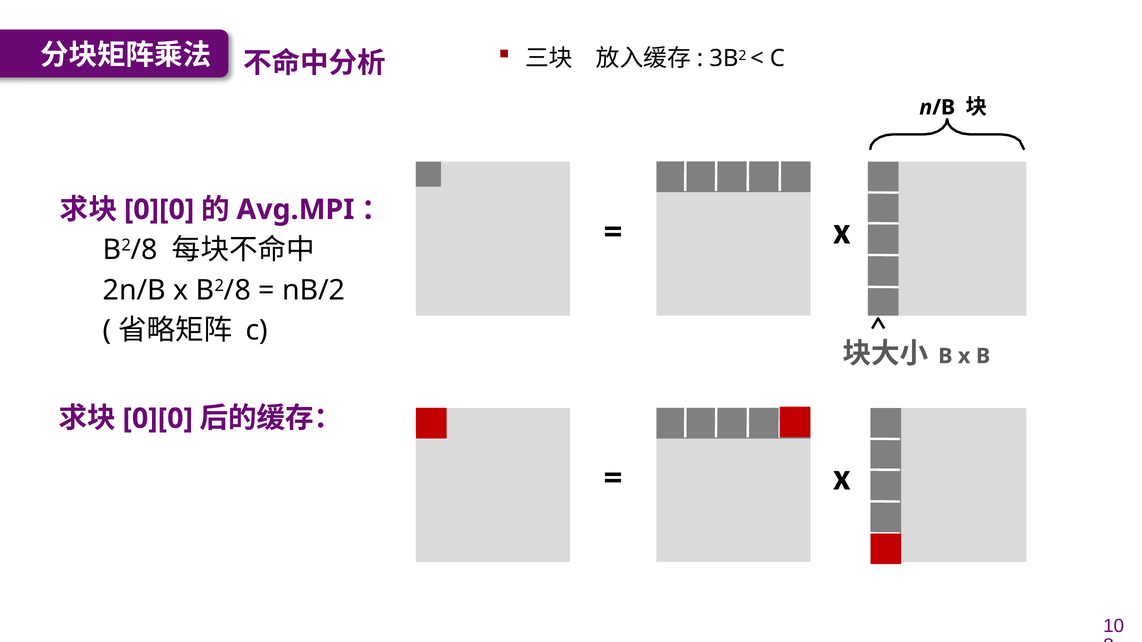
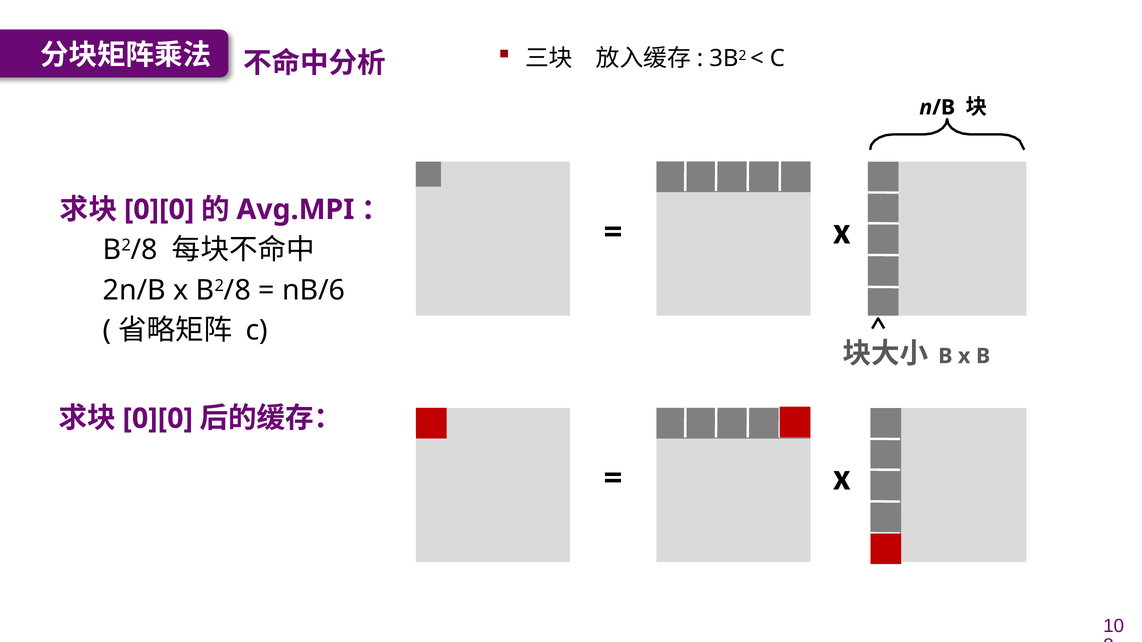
nB/2: nB/2 -> nB/6 (314, 290)
